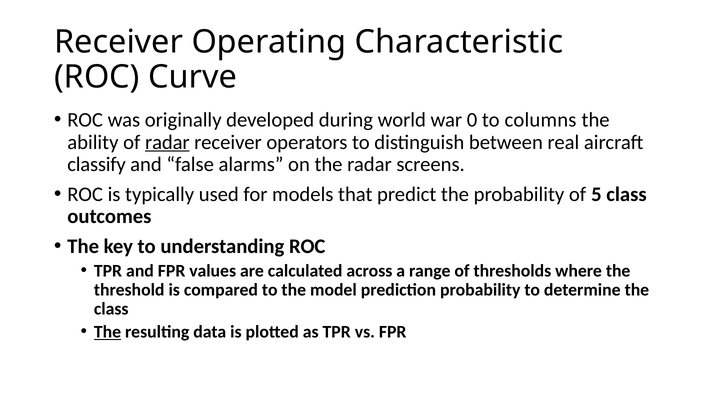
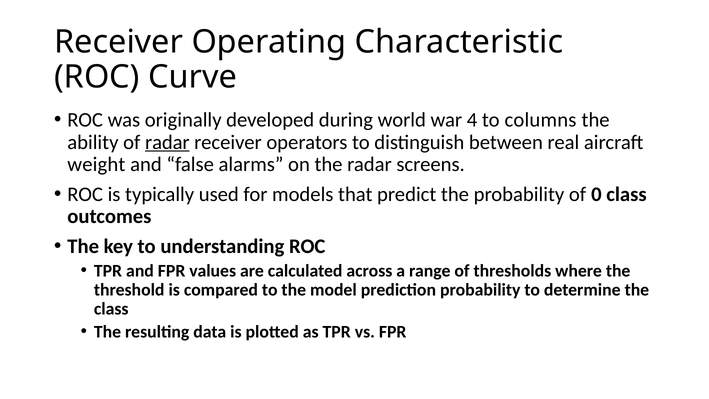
0: 0 -> 4 (472, 120)
classify: classify -> weight (96, 164)
5: 5 -> 0 (596, 194)
The underline: present -> none (108, 332)
